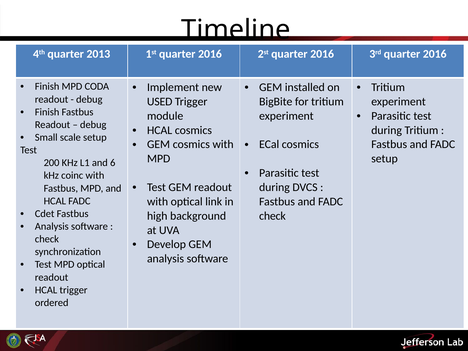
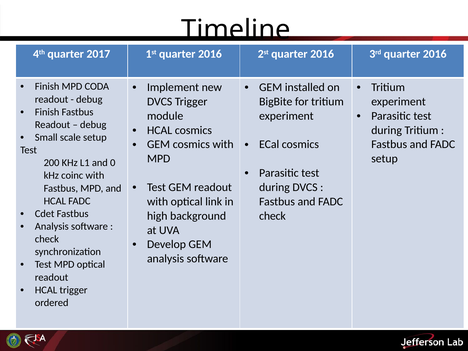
2013: 2013 -> 2017 (98, 54)
USED: USED -> DVCS (160, 102)
6: 6 -> 0 (113, 163)
